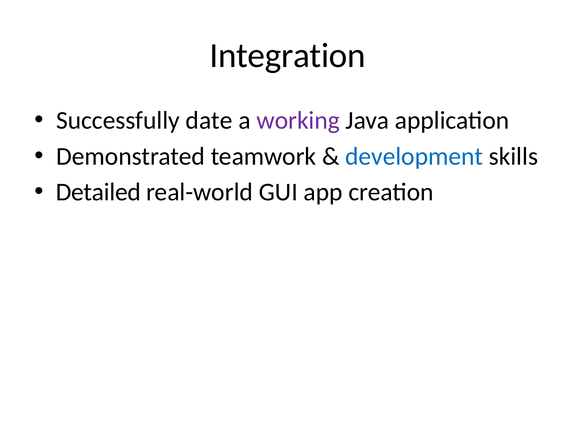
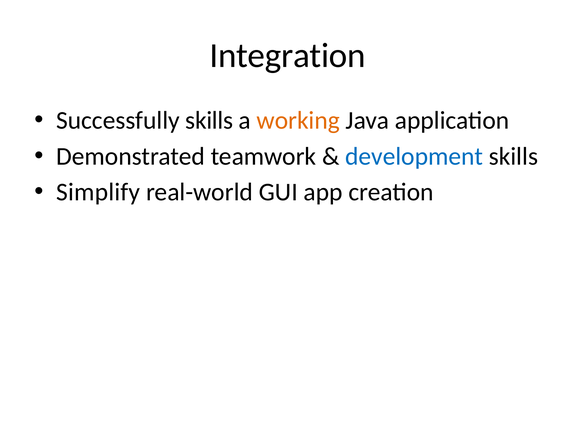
Successfully date: date -> skills (209, 121)
working colour: purple -> orange (298, 121)
Detailed: Detailed -> Simplify (98, 192)
